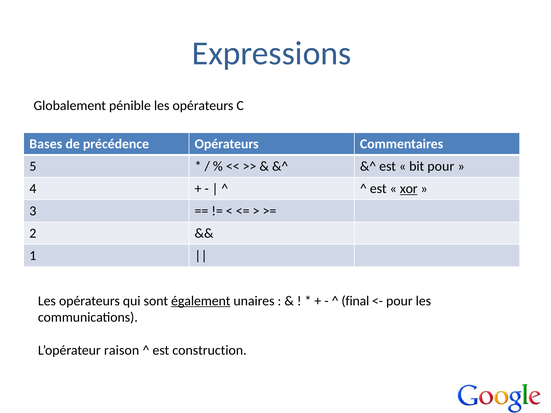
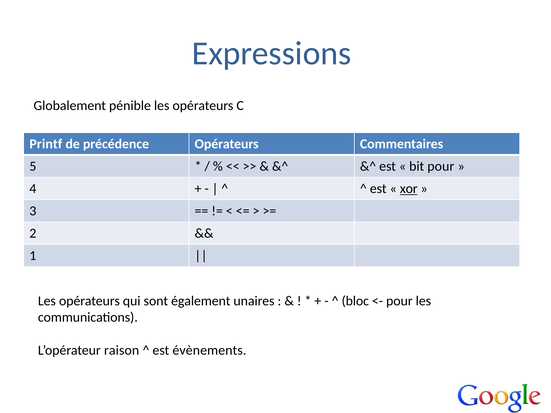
Bases: Bases -> Printf (46, 144)
également underline: present -> none (201, 301)
final: final -> bloc (355, 301)
construction: construction -> évènements (209, 351)
